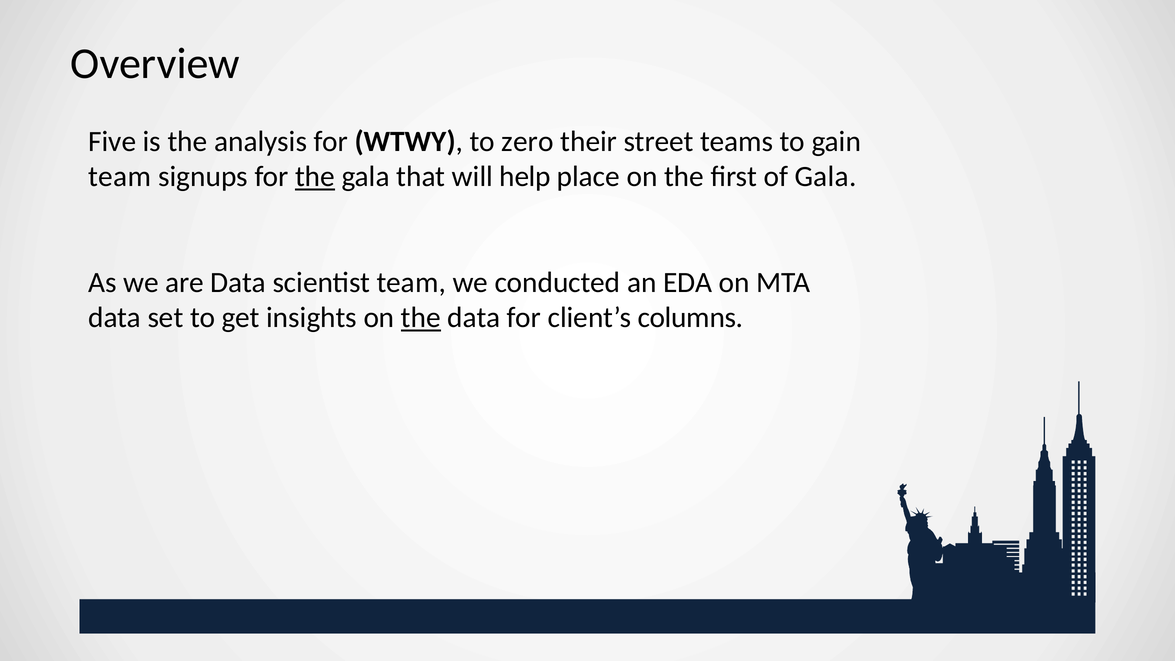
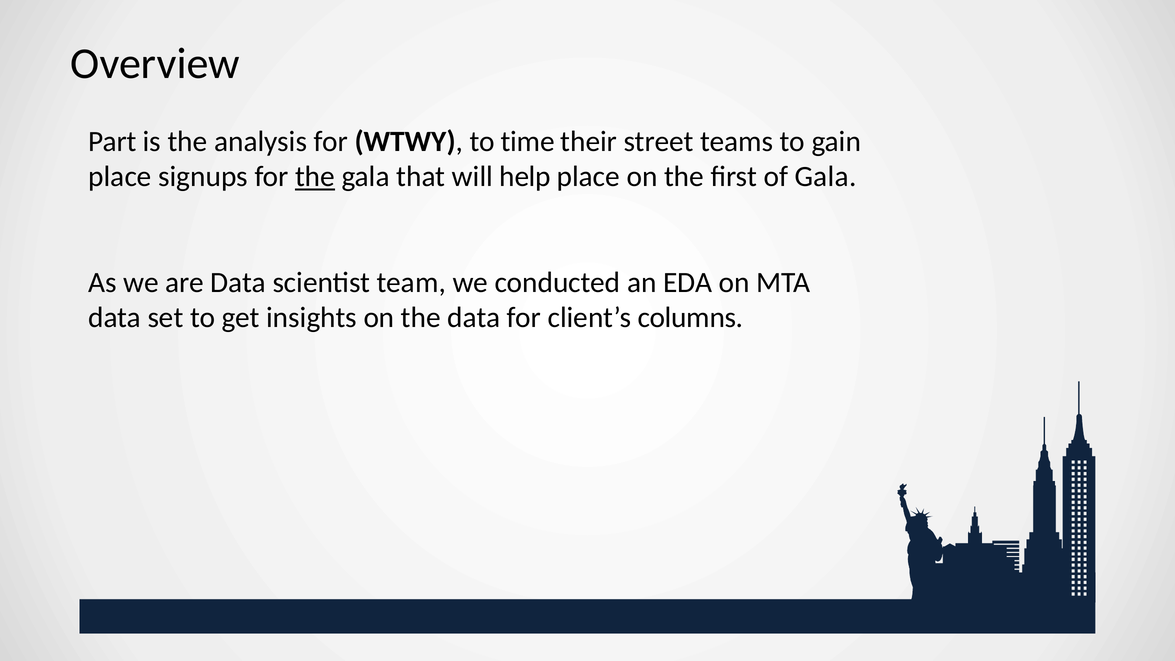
Five: Five -> Part (112, 142)
zero: zero -> time (528, 142)
team: team -> place (120, 177)
the underline: present -> none (421, 318)
